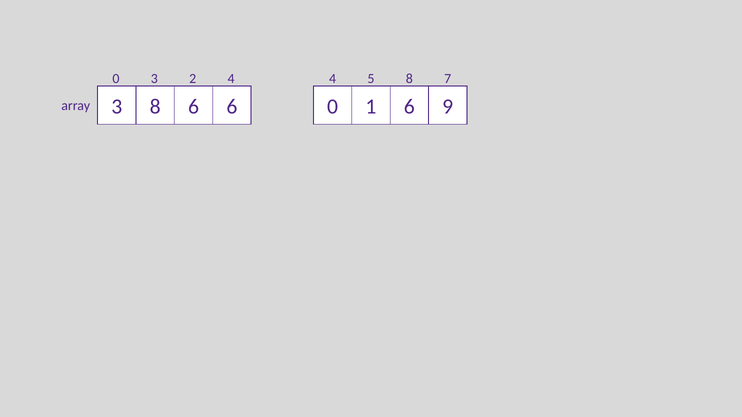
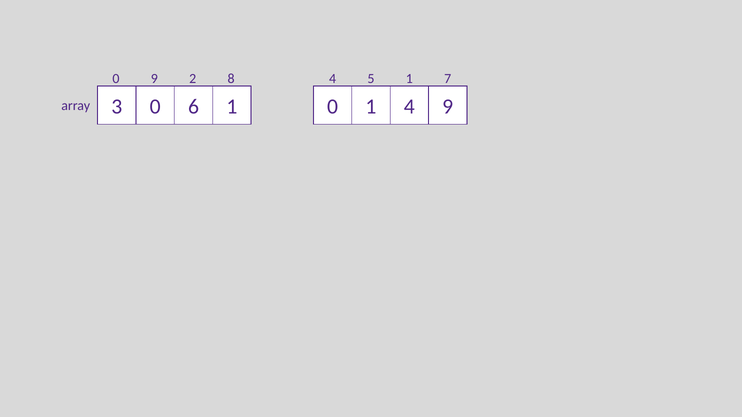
0 3: 3 -> 9 (154, 79)
2 4: 4 -> 8 (231, 79)
5 8: 8 -> 1 (409, 79)
3 8: 8 -> 0 (155, 107)
6 6: 6 -> 1 (232, 107)
1 6: 6 -> 4 (409, 107)
